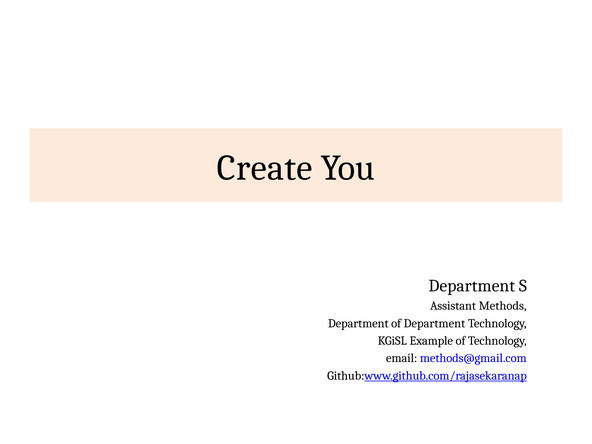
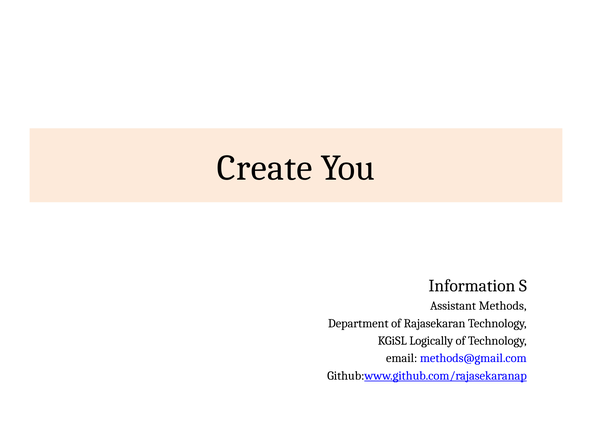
Department: Department -> Information (472, 286)
of Department: Department -> Rajasekaran (435, 323)
Example: Example -> Logically (431, 341)
